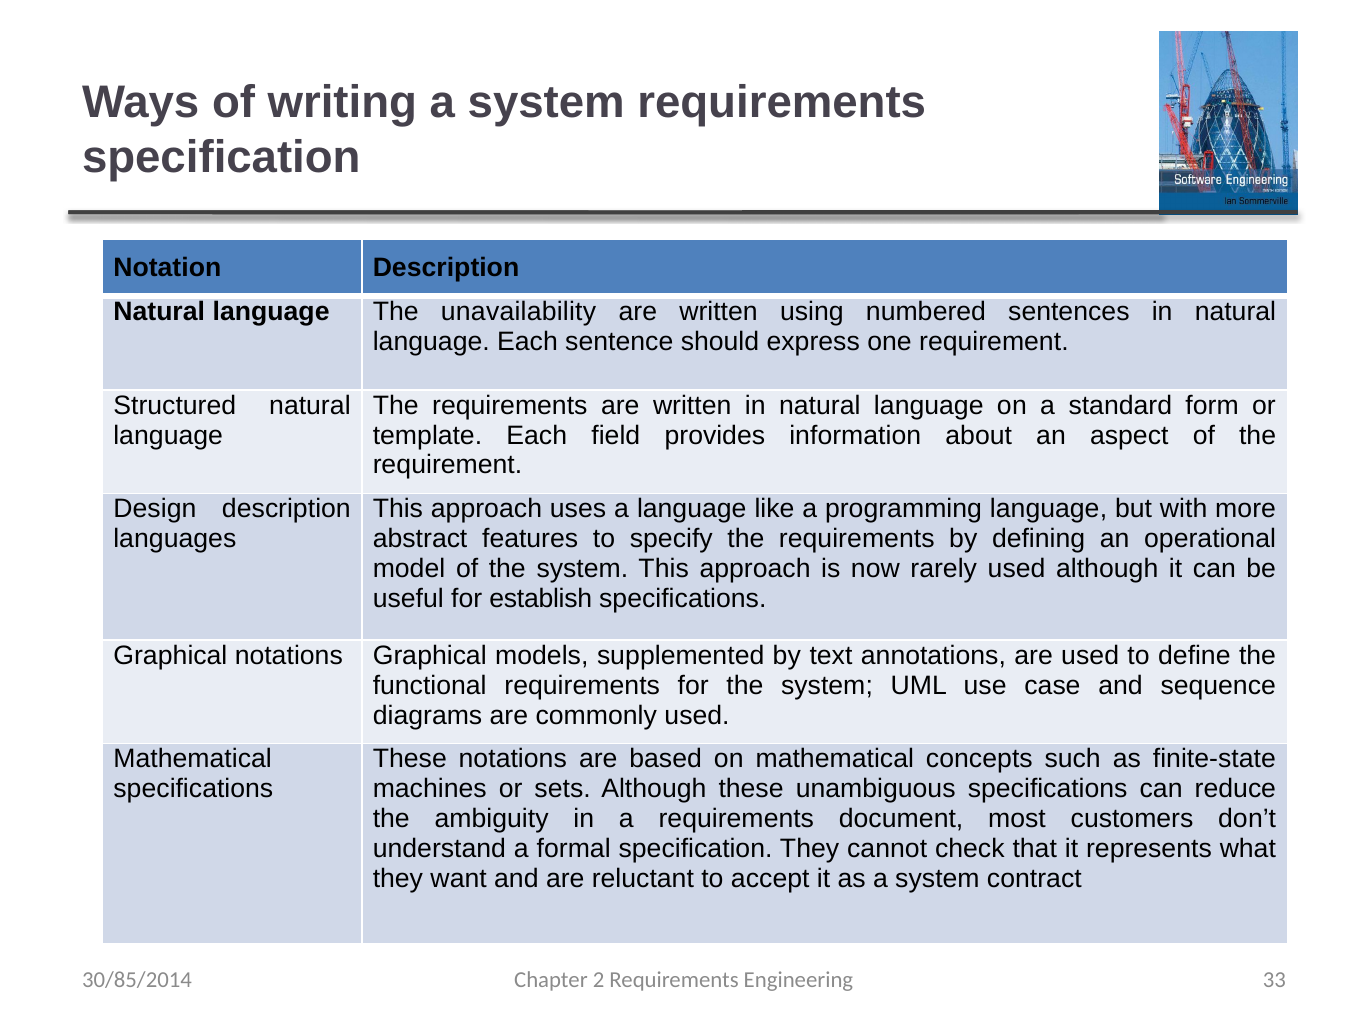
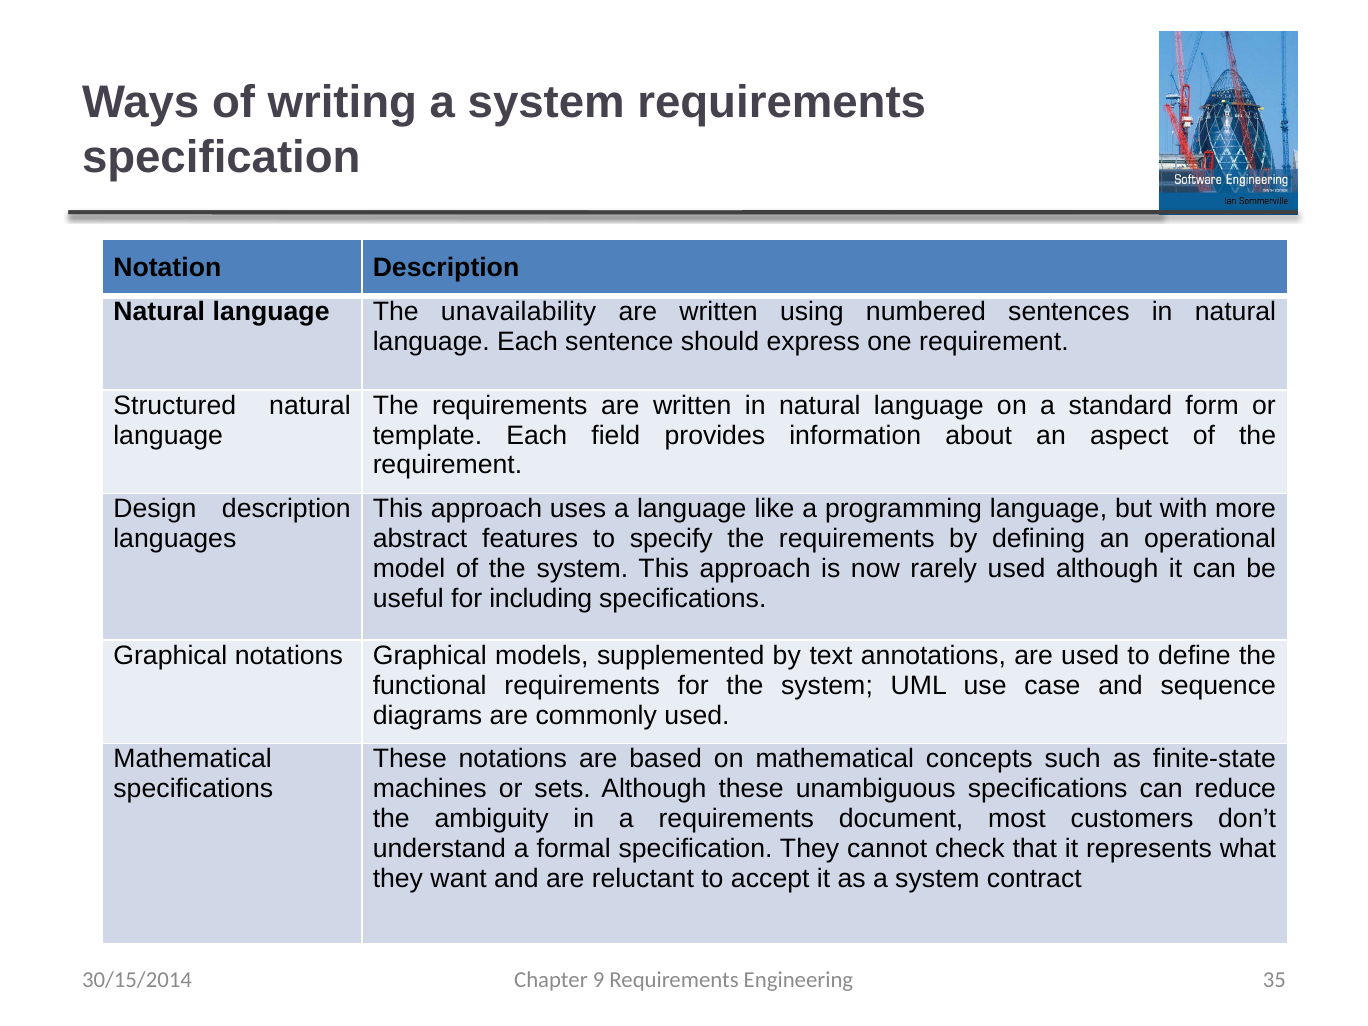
establish: establish -> including (541, 598)
30/85/2014: 30/85/2014 -> 30/15/2014 (137, 980)
2: 2 -> 9 (599, 980)
33: 33 -> 35 (1274, 980)
